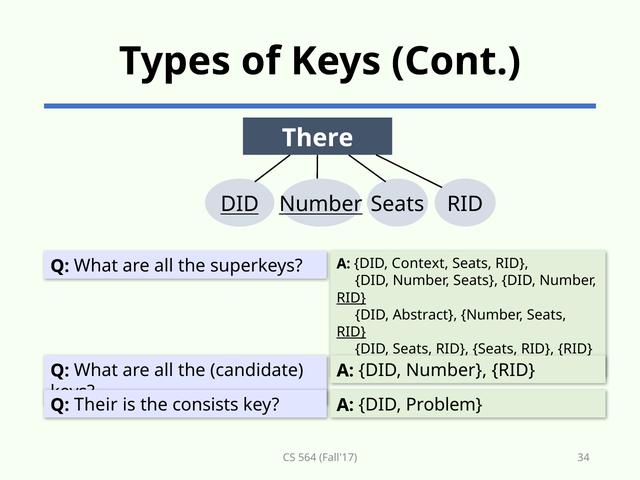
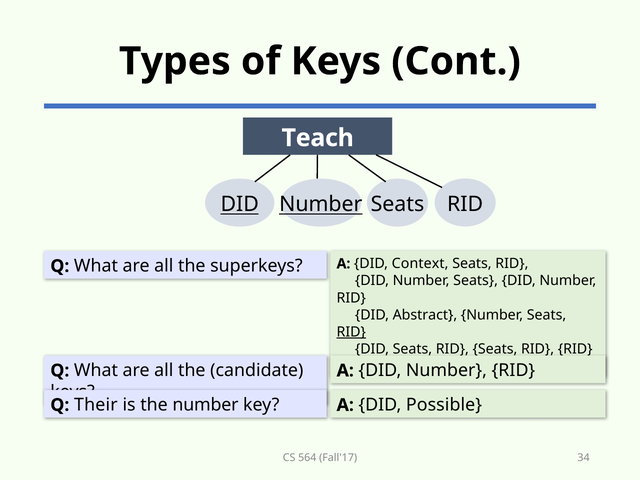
There: There -> Teach (318, 138)
RID underline: present -> none (351, 298)
the consists: consists -> number (206, 405)
Problem: Problem -> Possible (444, 405)
